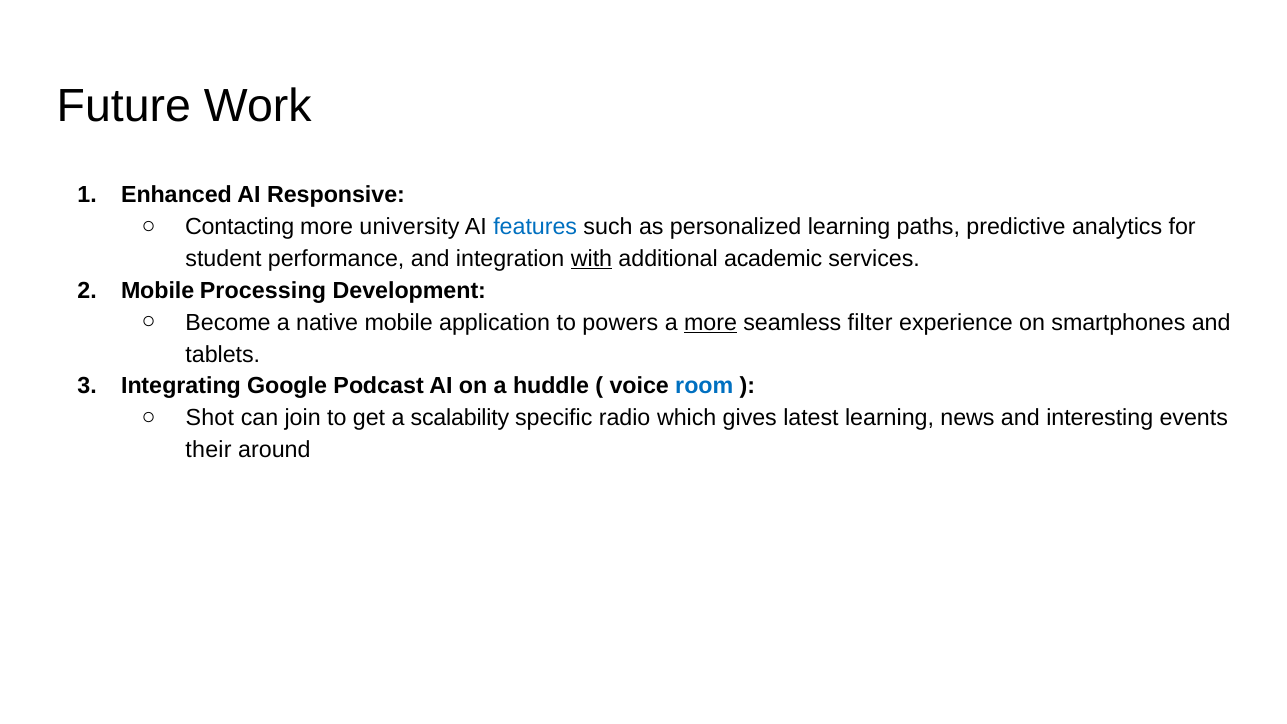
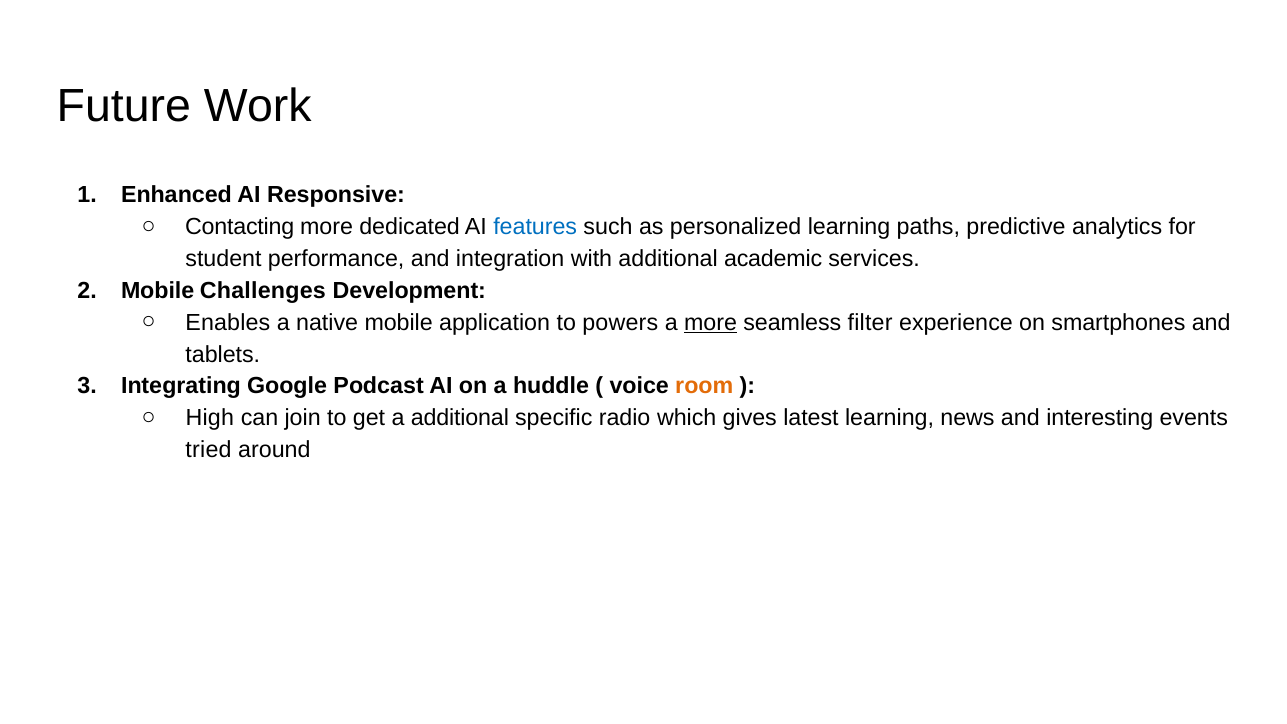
university: university -> dedicated (410, 227)
with underline: present -> none (591, 259)
Processing: Processing -> Challenges (263, 290)
Become: Become -> Enables (228, 322)
room colour: blue -> orange (704, 386)
Shot: Shot -> High (210, 418)
a scalability: scalability -> additional (460, 418)
their: their -> tried (209, 450)
